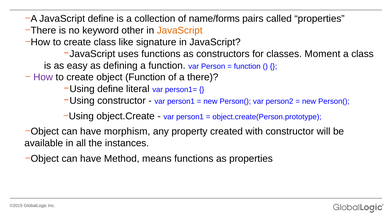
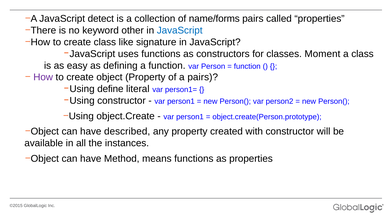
JavaScript define: define -> detect (101, 19)
JavaScript colour: orange -> blue (180, 30)
object Function: Function -> Property (145, 77)
a there: there -> pairs (203, 77)
morphism: morphism -> described (127, 132)
